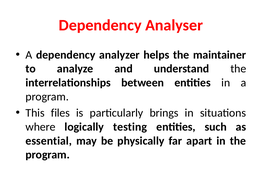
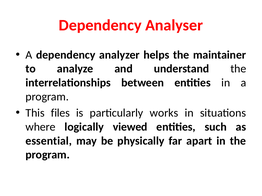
brings: brings -> works (164, 113)
testing: testing -> viewed (130, 127)
